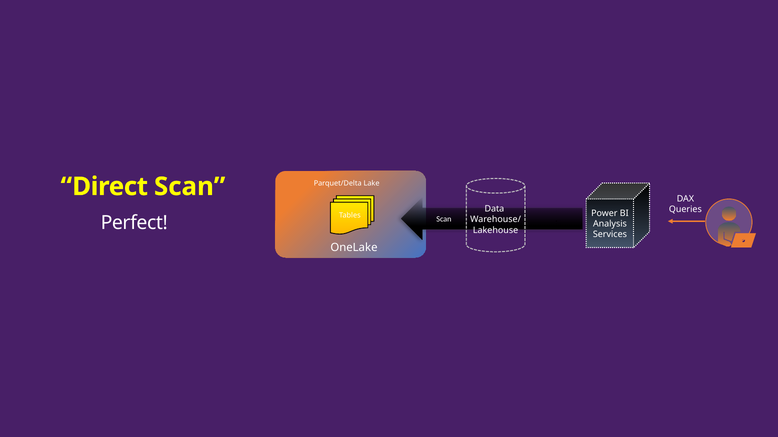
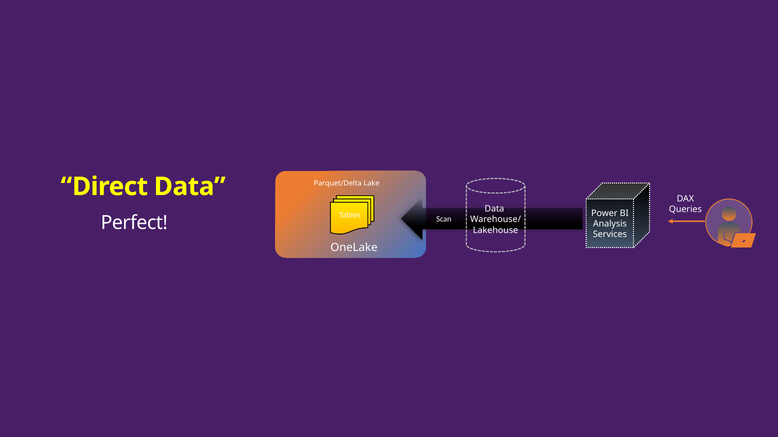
Direct Scan: Scan -> Data (190, 187)
